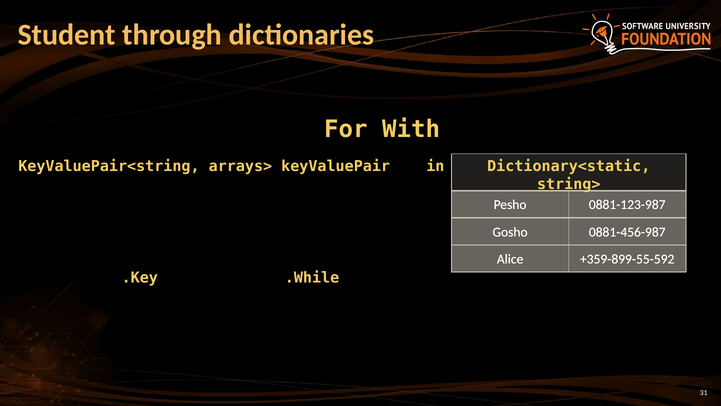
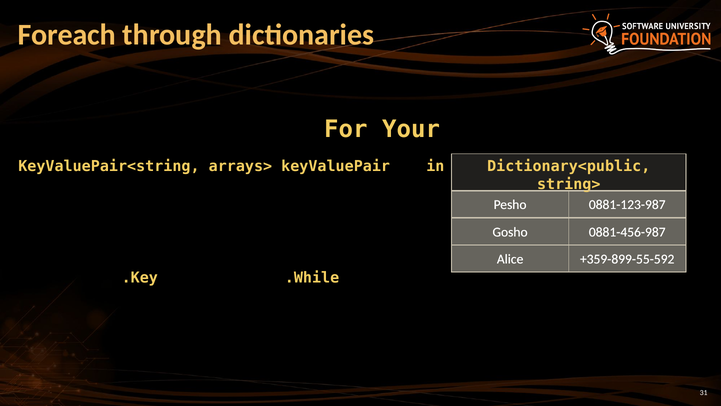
Student: Student -> Foreach (67, 35)
With: With -> Your (411, 129)
Dictionary<static: Dictionary<static -> Dictionary<public (569, 166)
